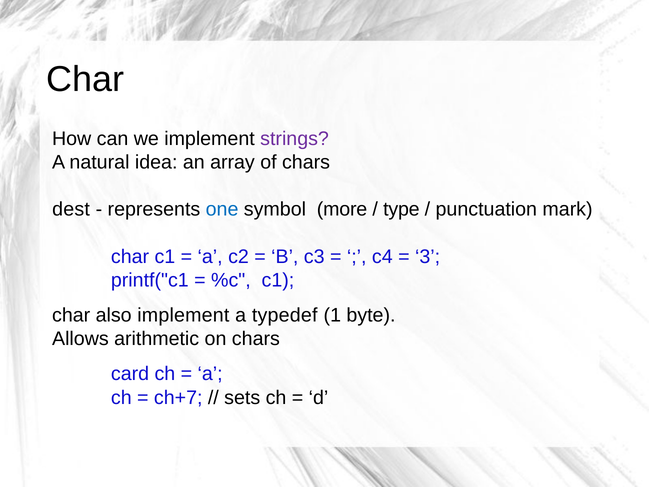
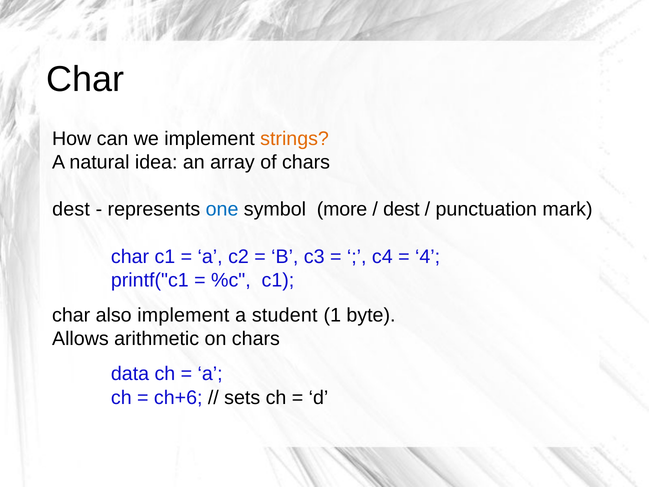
strings colour: purple -> orange (295, 139)
type: type -> dest (401, 209)
3: 3 -> 4 (428, 256)
typedef: typedef -> student (285, 315)
card: card -> data (130, 374)
ch+7: ch+7 -> ch+6 (178, 397)
